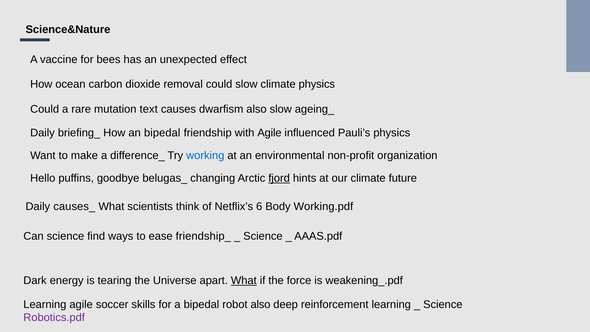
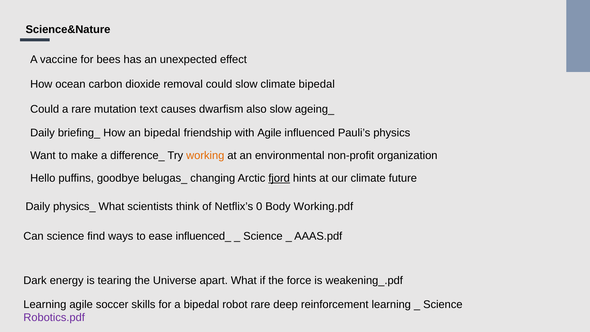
climate physics: physics -> bipedal (317, 84)
working colour: blue -> orange (205, 156)
causes_: causes_ -> physics_ (74, 206)
6: 6 -> 0 (259, 206)
friendship_: friendship_ -> influenced_ (203, 236)
What underline: present -> none (244, 280)
robot also: also -> rare (260, 304)
